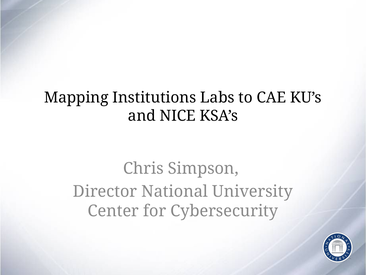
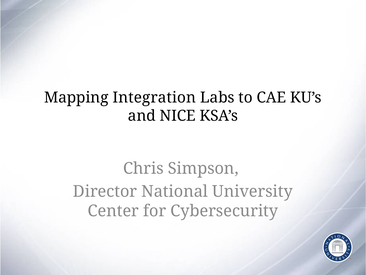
Institutions: Institutions -> Integration (154, 97)
